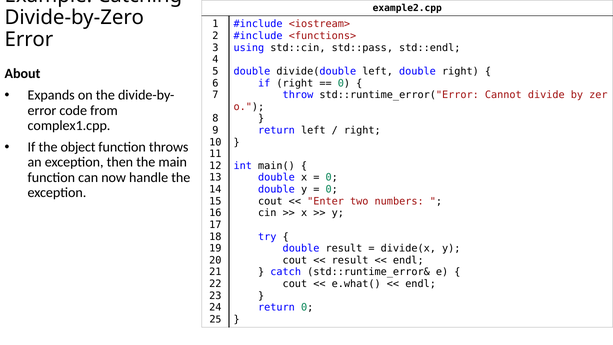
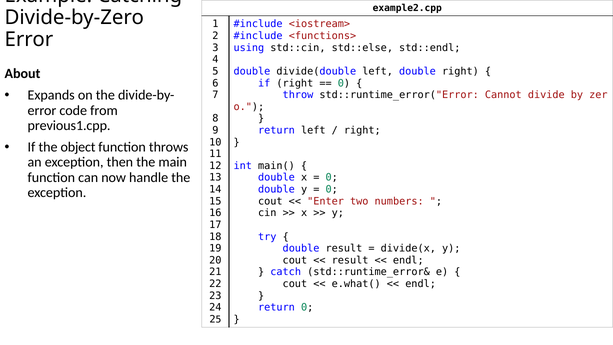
std::pass: std::pass -> std::else (362, 48)
complex1.cpp: complex1.cpp -> previous1.cpp (69, 125)
